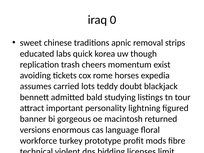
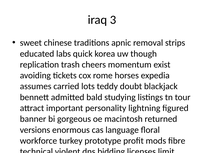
0: 0 -> 3 (113, 20)
